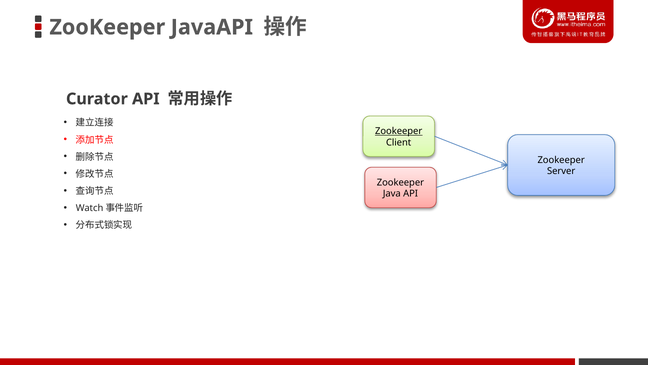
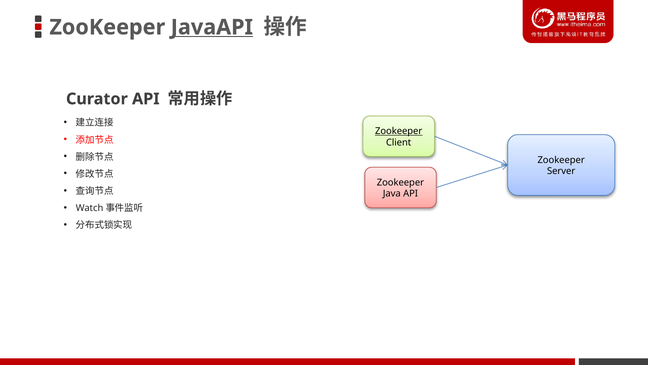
JavaAPI underline: none -> present (212, 27)
